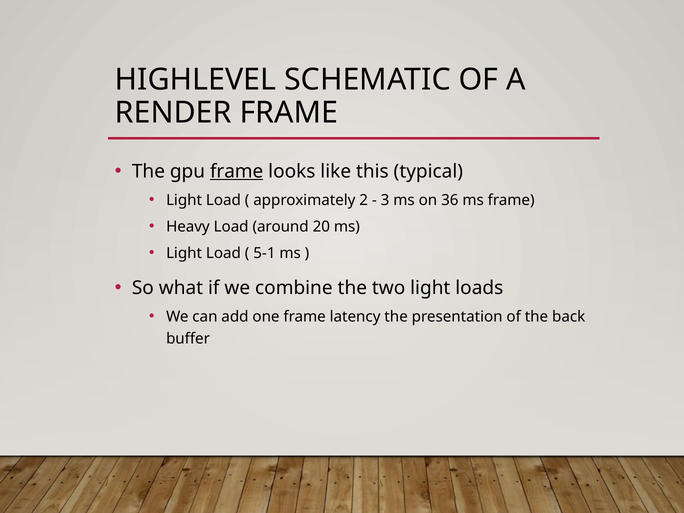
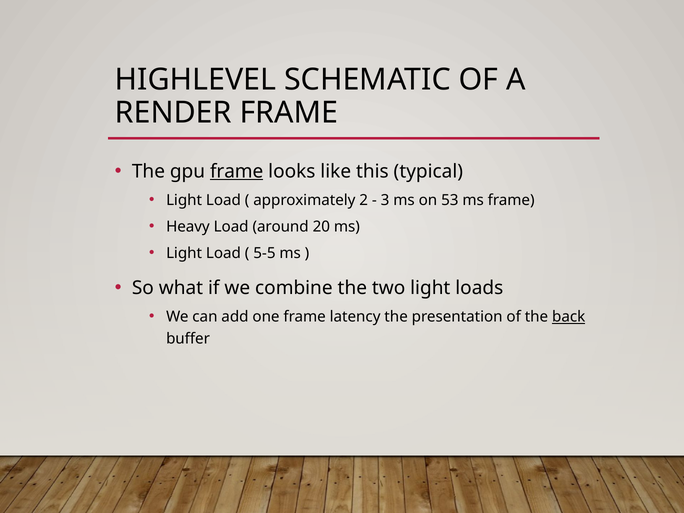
36: 36 -> 53 (450, 200)
5-1: 5-1 -> 5-5 (264, 253)
back underline: none -> present (569, 317)
